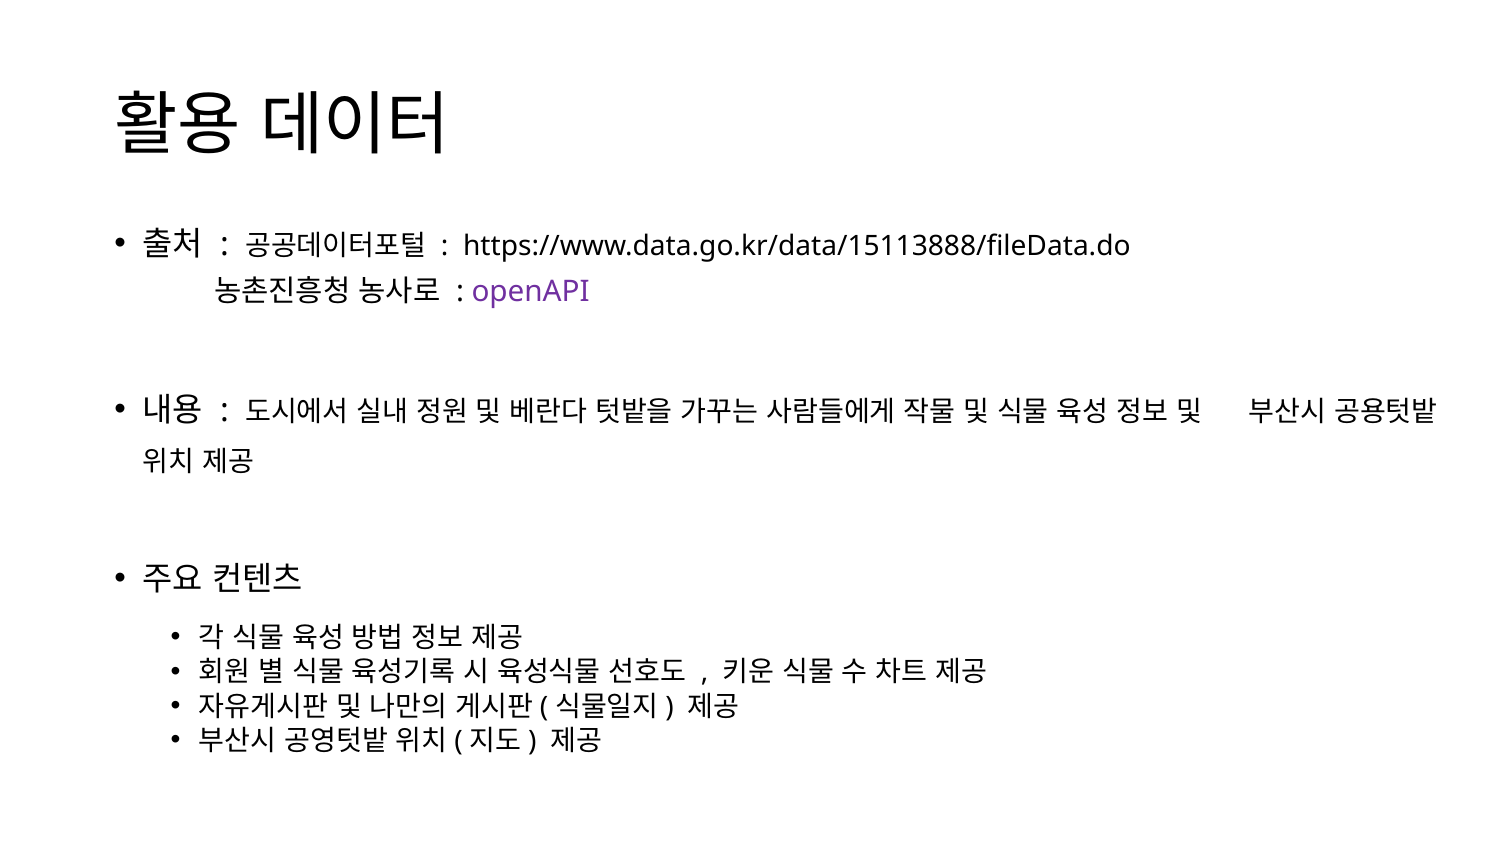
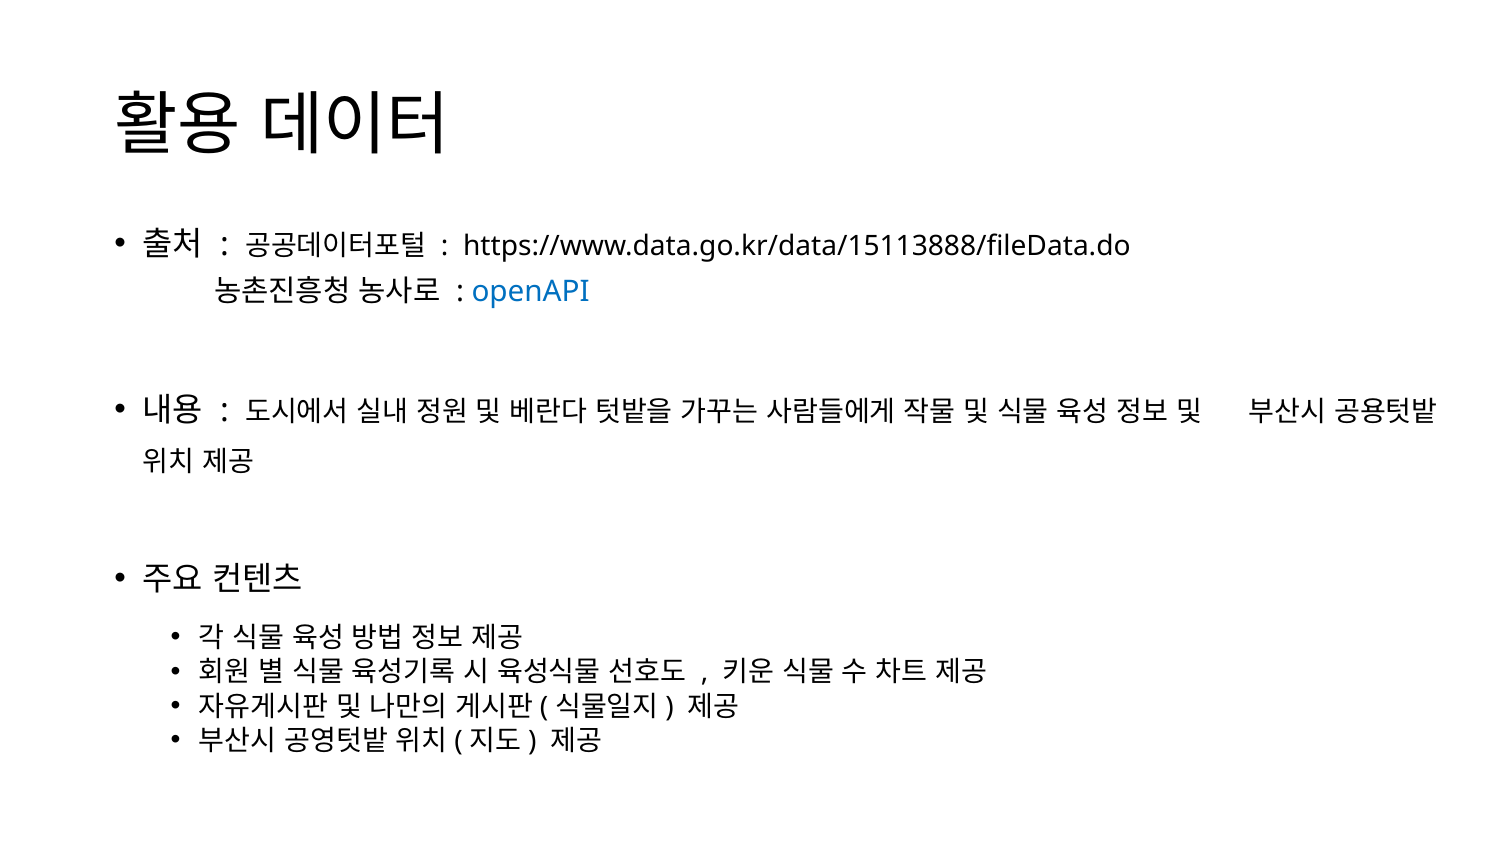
openAPI colour: purple -> blue (531, 292)
